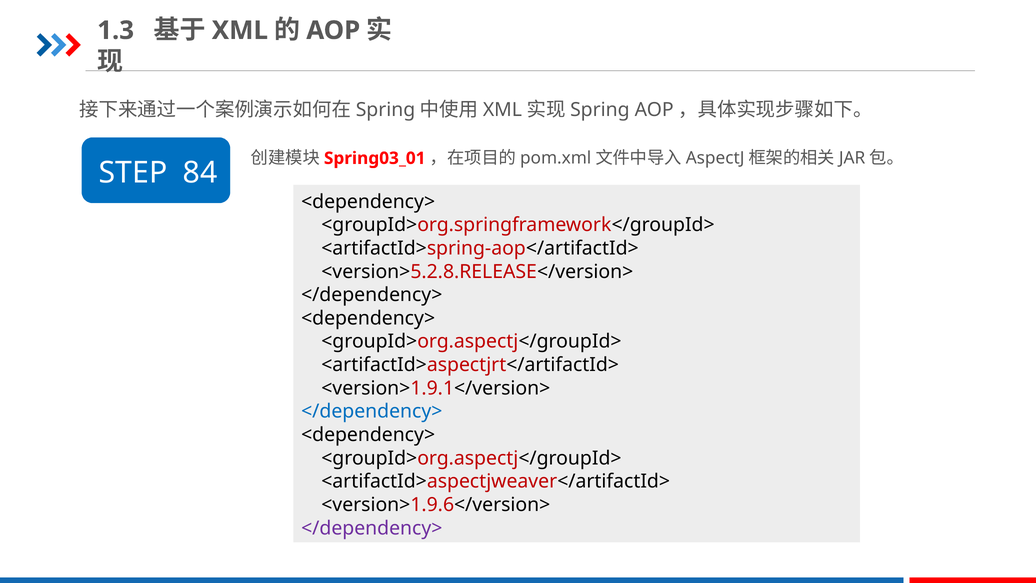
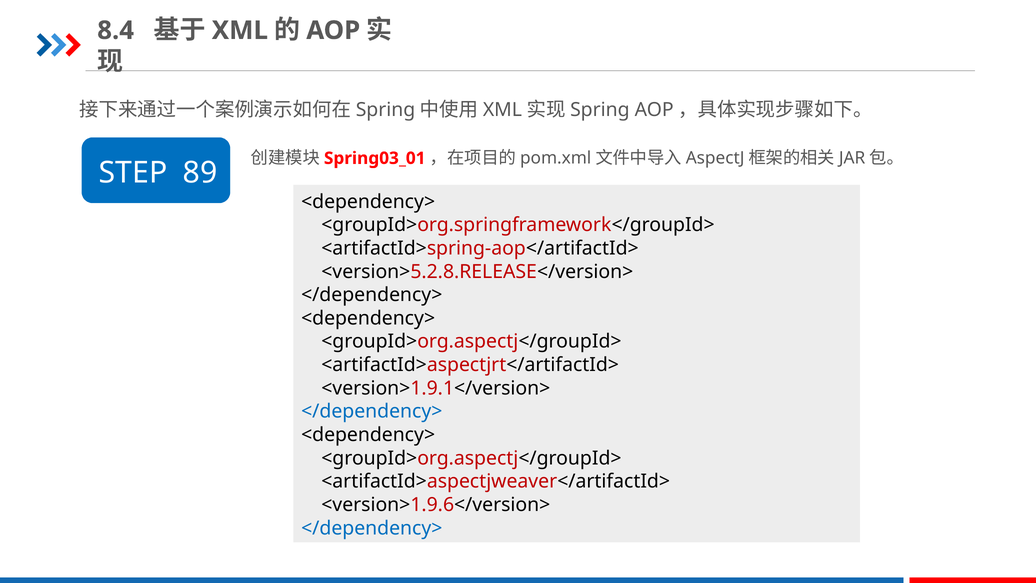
1.3: 1.3 -> 8.4 (116, 30)
84: 84 -> 89 (200, 173)
</dependency> colour: purple -> blue (372, 528)
